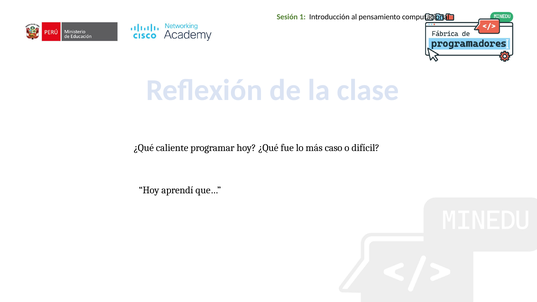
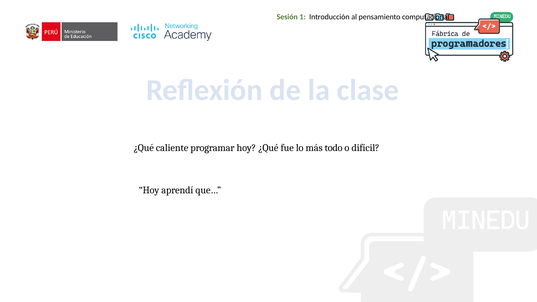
caso: caso -> todo (334, 148)
